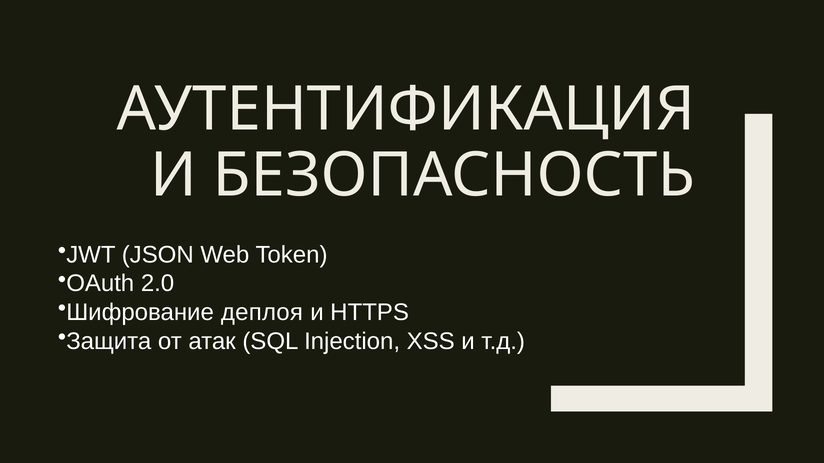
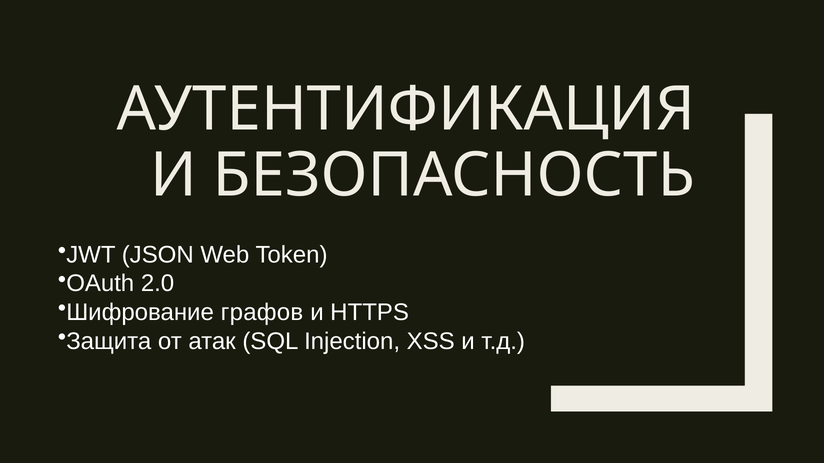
деплоя: деплоя -> графов (262, 313)
